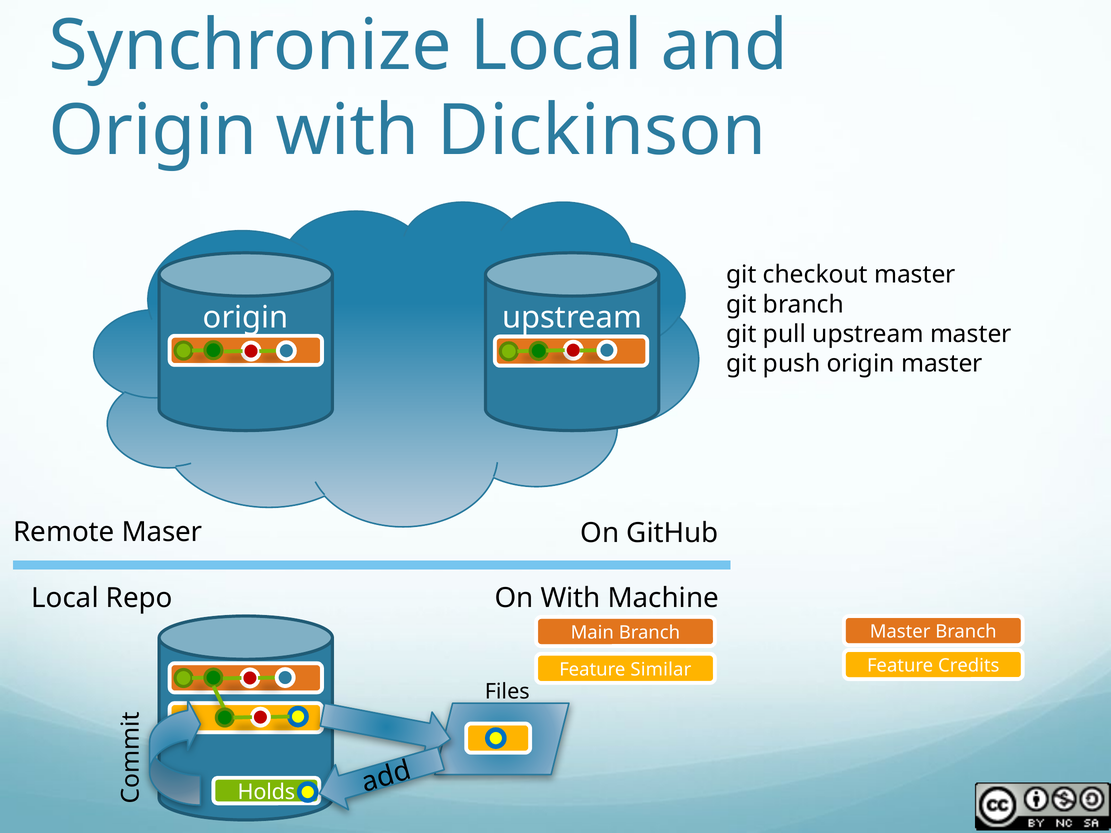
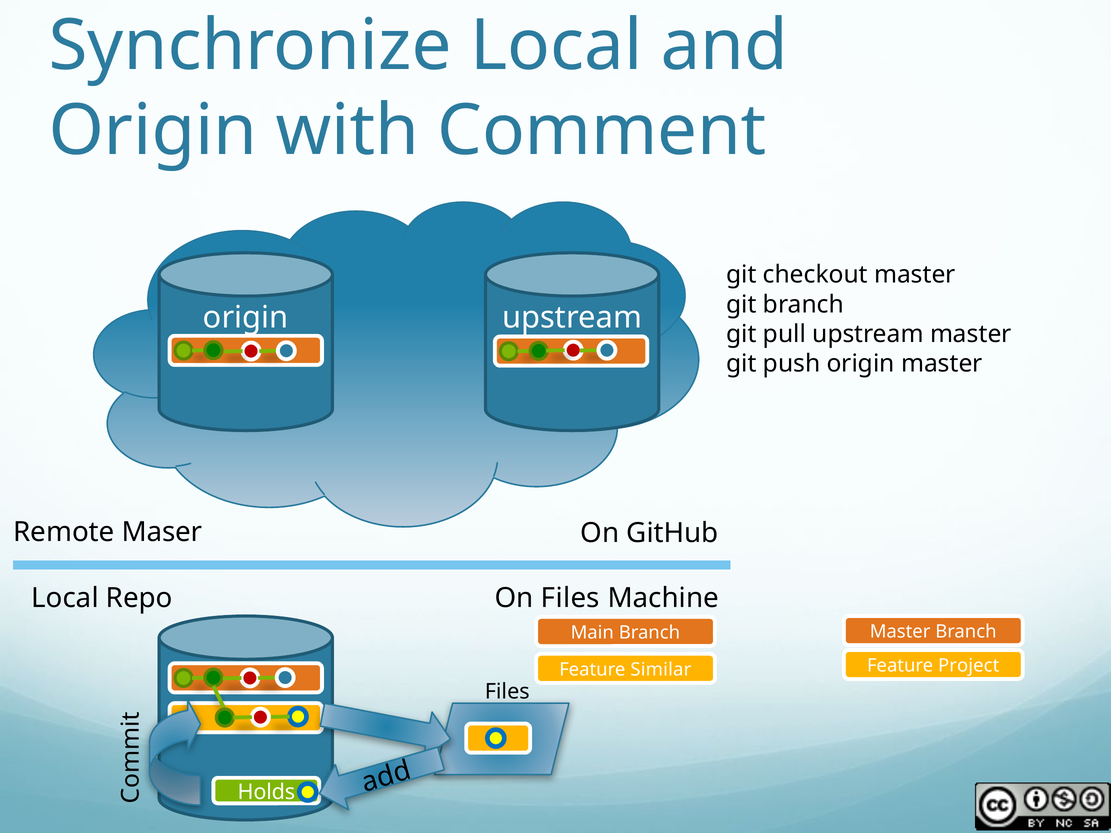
Dickinson: Dickinson -> Comment (602, 131)
On With: With -> Files (570, 598)
Credits: Credits -> Project (969, 666)
